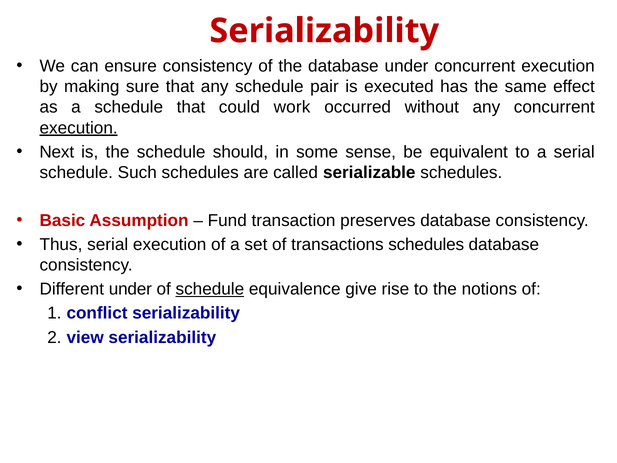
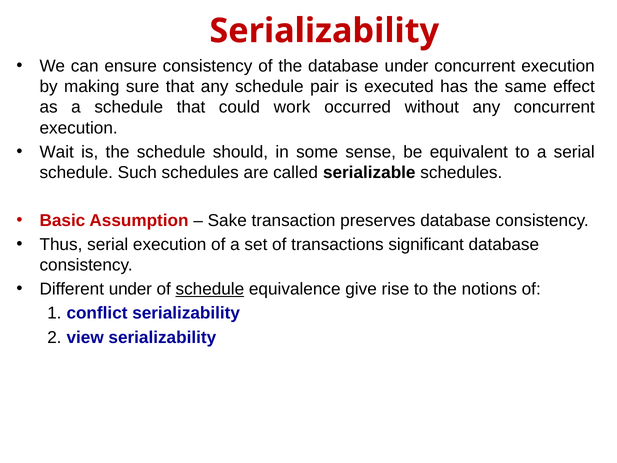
execution underline: present -> none (79, 128)
Next: Next -> Wait (57, 152)
Fund: Fund -> Sake (227, 220)
transactions schedules: schedules -> significant (426, 244)
